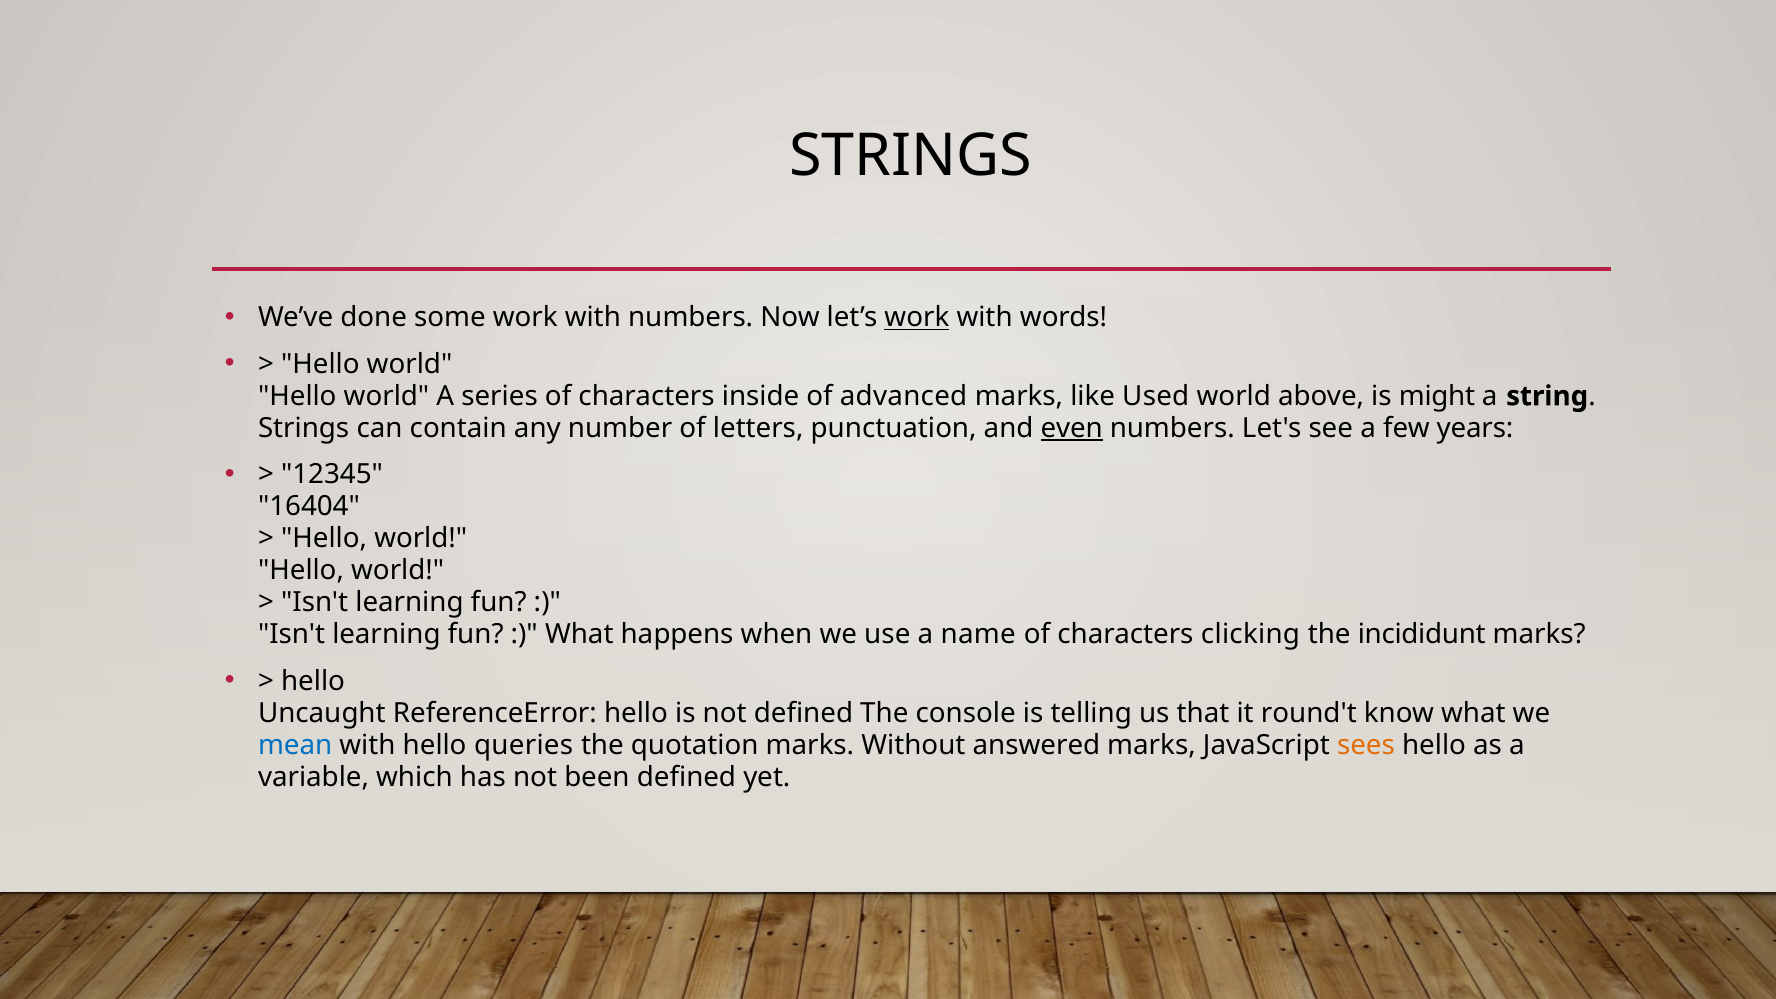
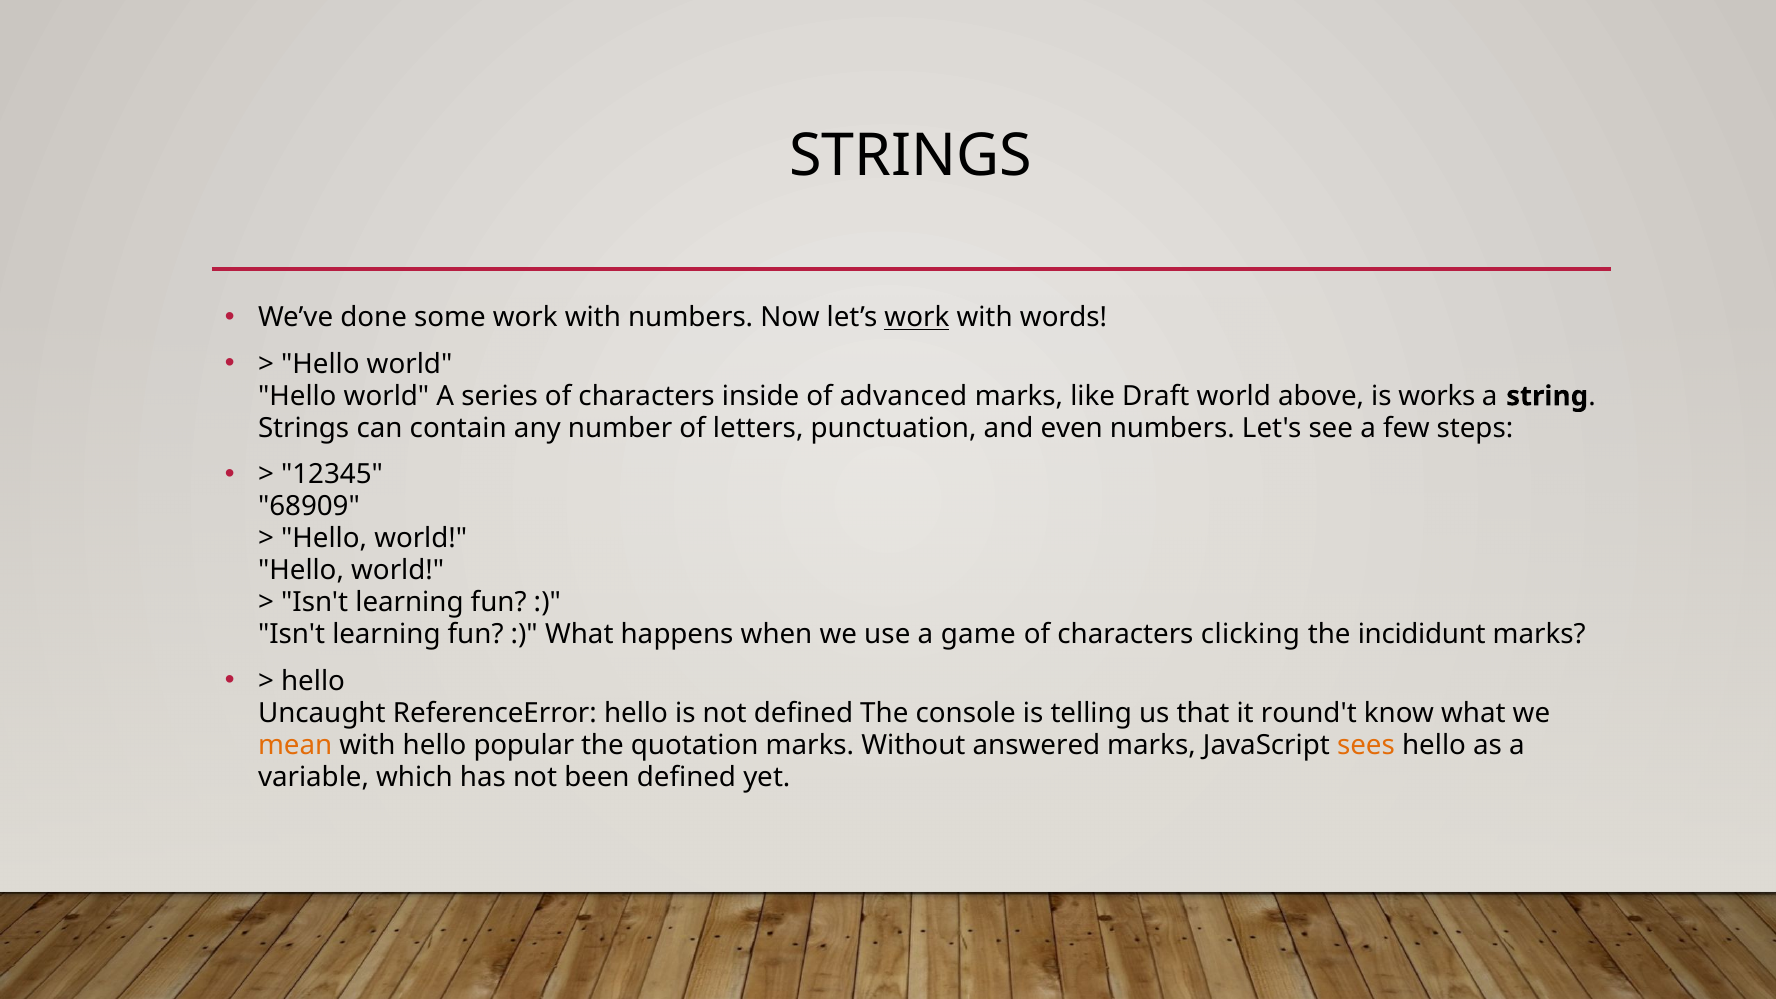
Used: Used -> Draft (1156, 396)
might: might -> works (1437, 396)
even underline: present -> none (1072, 428)
years: years -> steps (1475, 428)
16404: 16404 -> 68909 (309, 507)
name: name -> game (978, 634)
mean colour: blue -> orange (295, 745)
queries: queries -> popular (524, 745)
